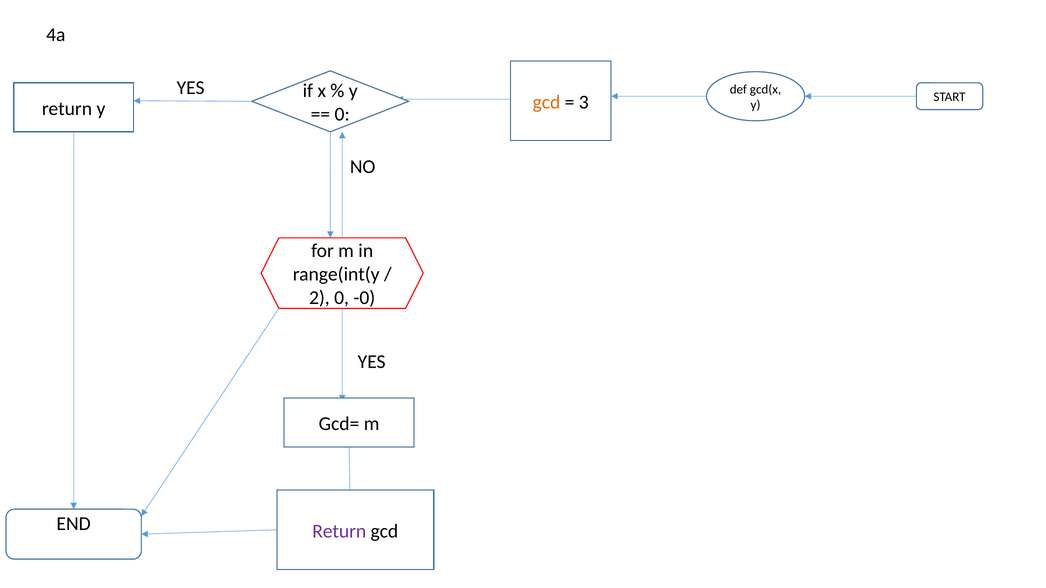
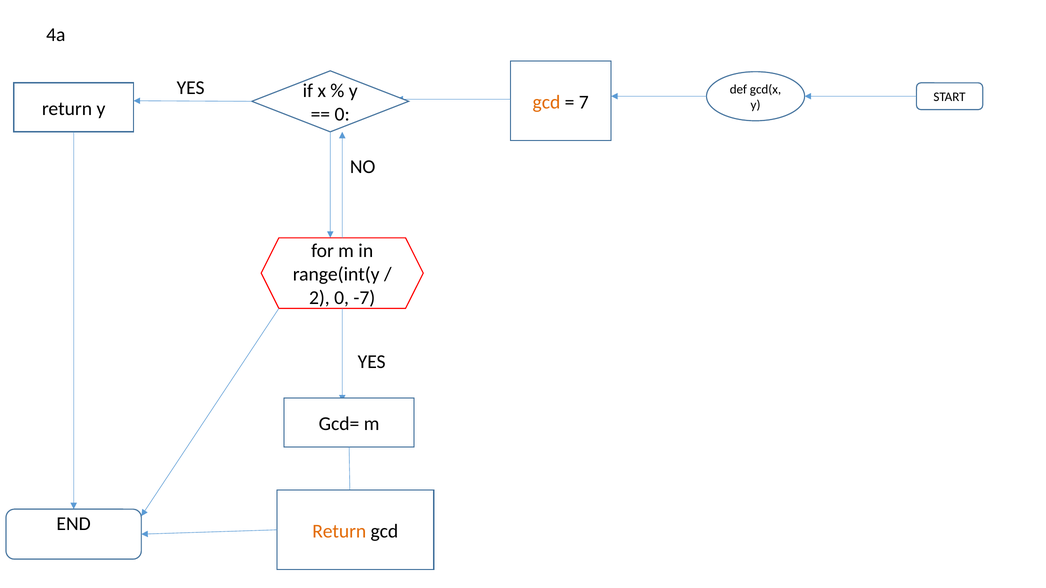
3: 3 -> 7 (584, 102)
-0: -0 -> -7 (364, 298)
Return colour: purple -> orange (339, 532)
